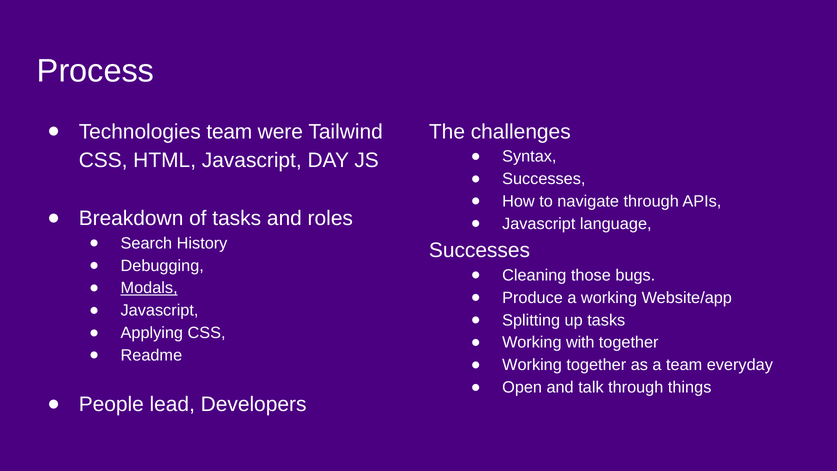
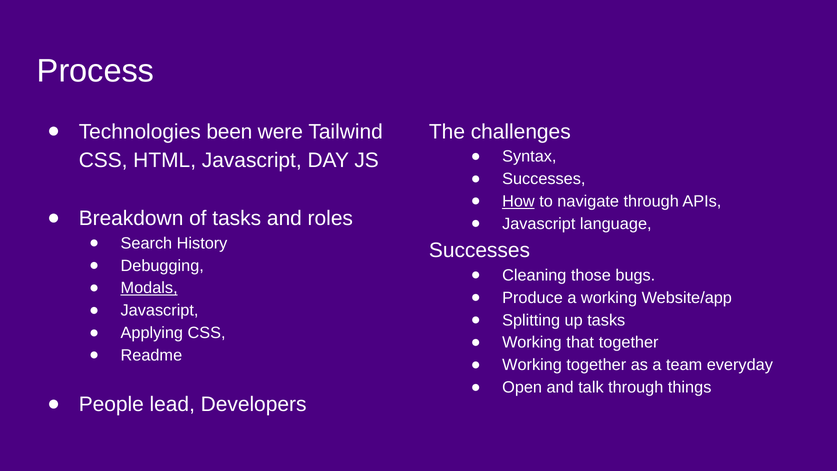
Technologies team: team -> been (229, 132)
How underline: none -> present (518, 201)
with: with -> that (580, 342)
